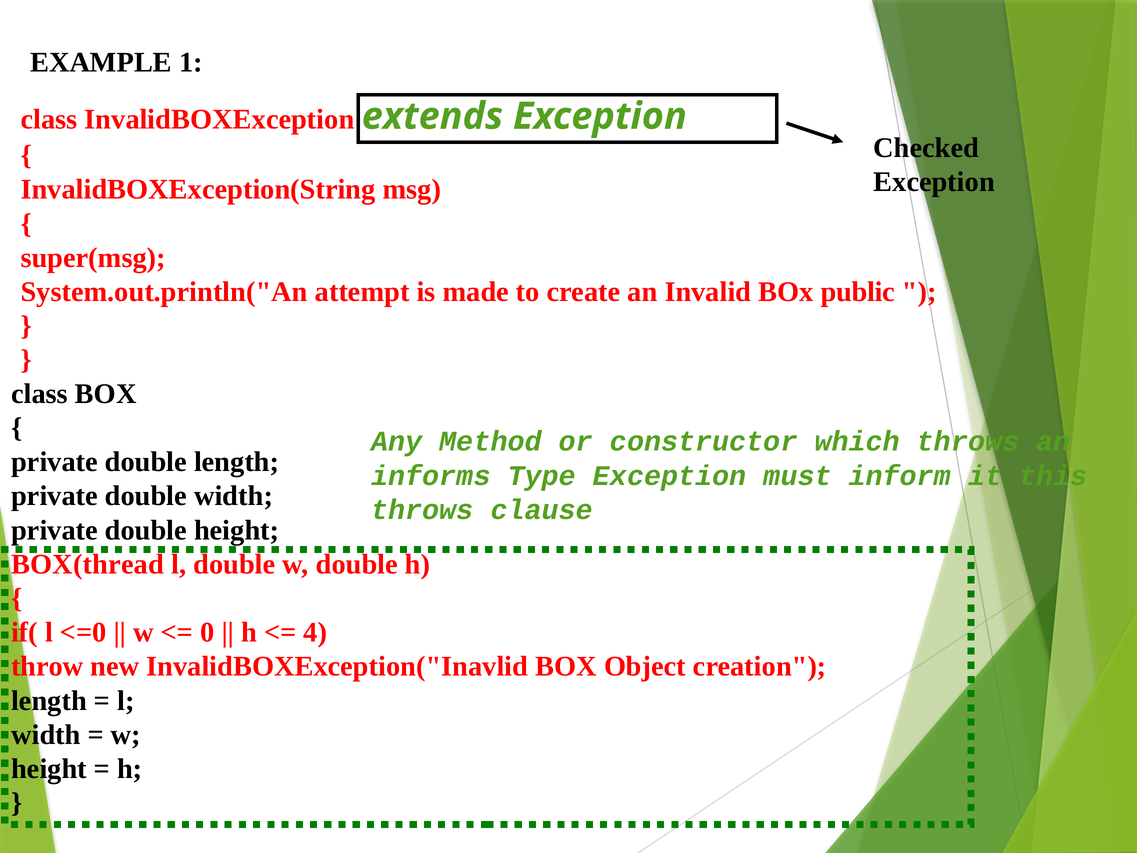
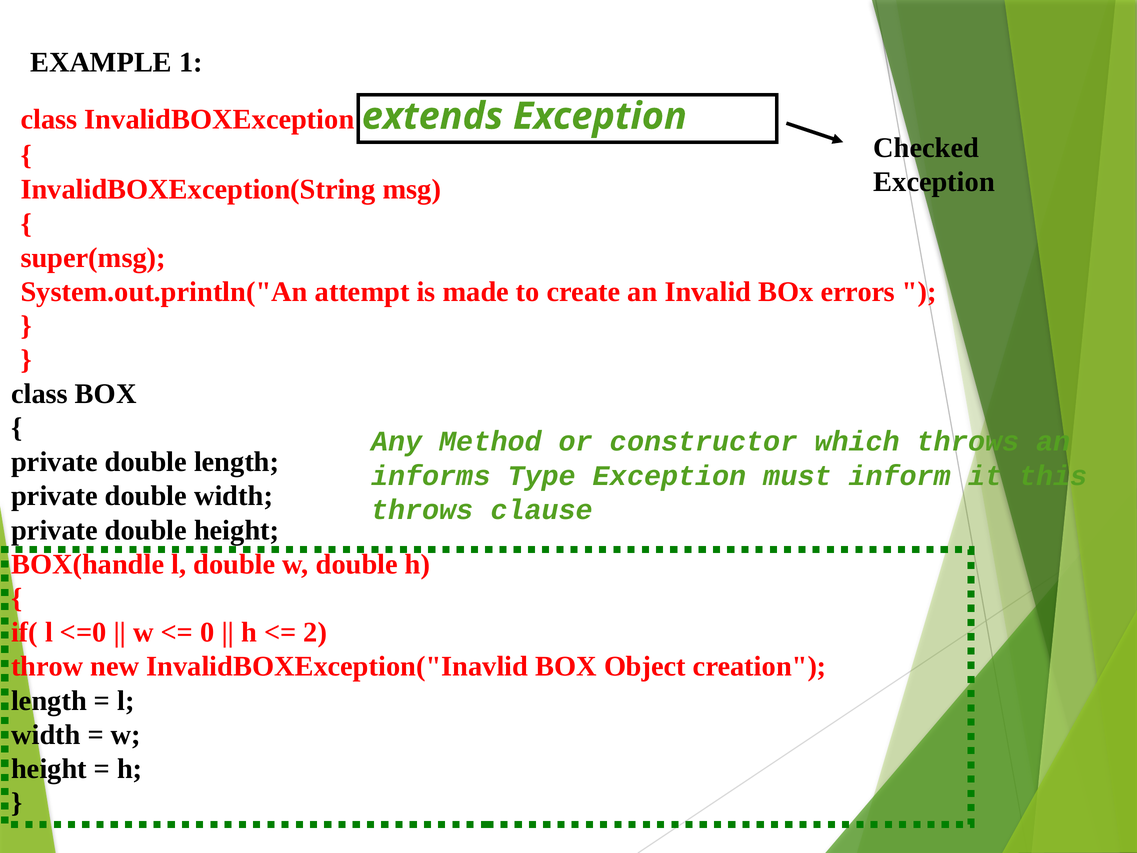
public: public -> errors (858, 292)
BOX(thread: BOX(thread -> BOX(handle (88, 564)
4: 4 -> 2 (315, 632)
